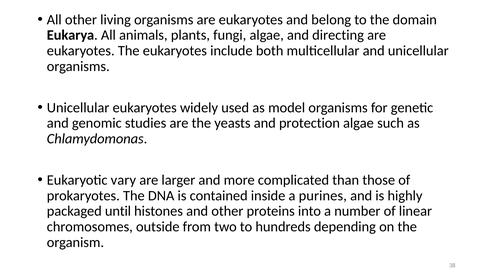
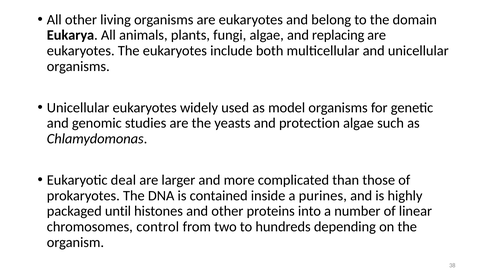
directing: directing -> replacing (338, 35)
vary: vary -> deal (123, 180)
outside: outside -> control (158, 226)
